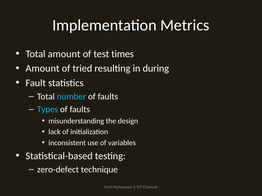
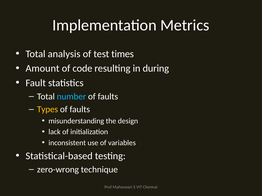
Total amount: amount -> analysis (64, 54)
tried: tried -> code (82, 69)
Types colour: light blue -> yellow (48, 110)
zero-defect: zero-defect -> zero-wrong (58, 170)
